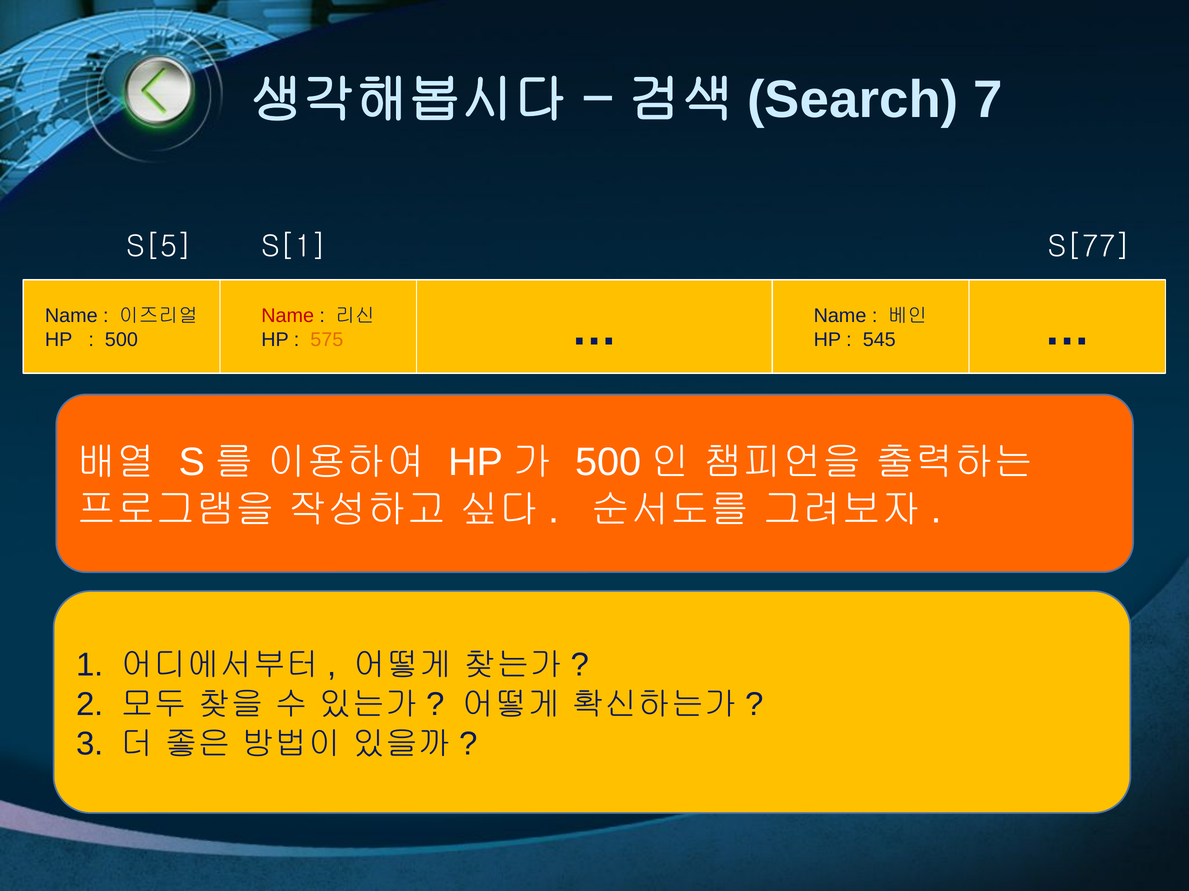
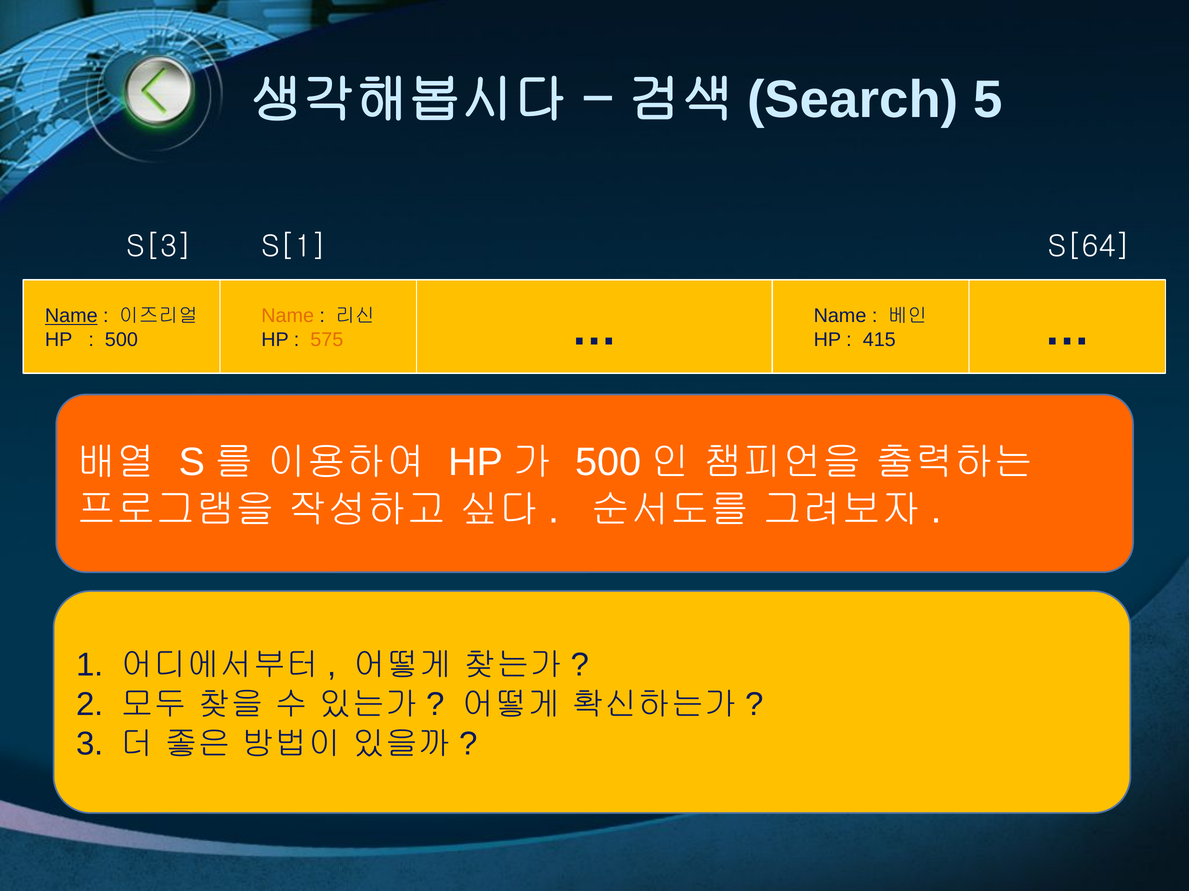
7: 7 -> 5 (988, 100)
S[5: S[5 -> S[3 (159, 247)
S[77: S[77 -> S[64 (1089, 247)
Name underline: none -> present (71, 316)
Name colour: red -> orange (288, 316)
545: 545 -> 415 (879, 340)
